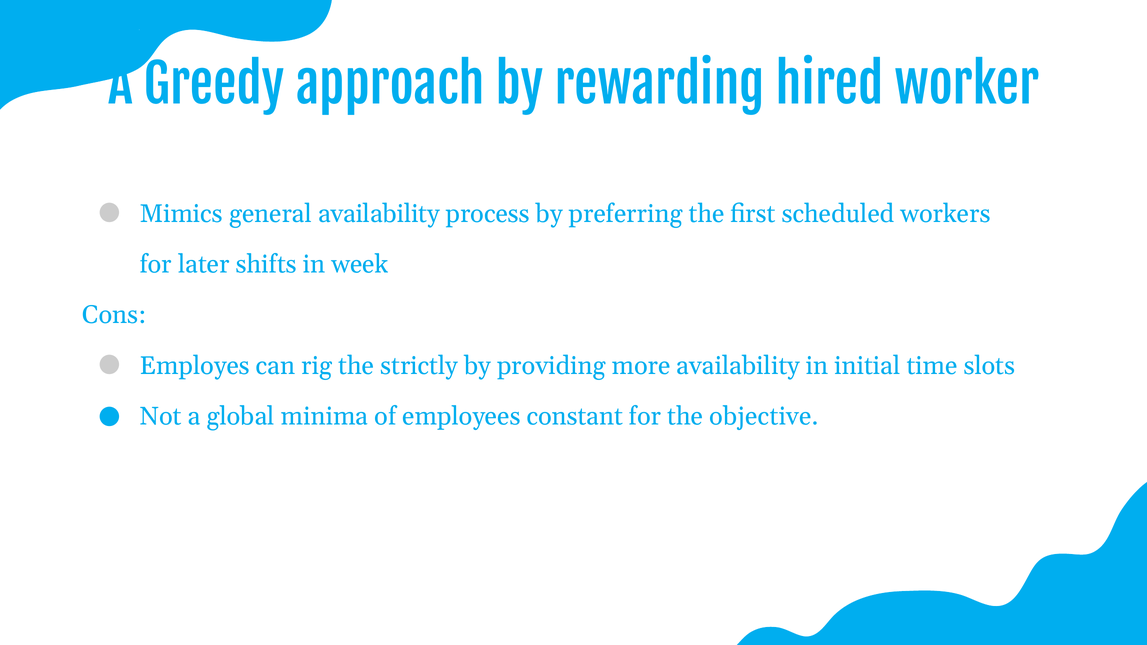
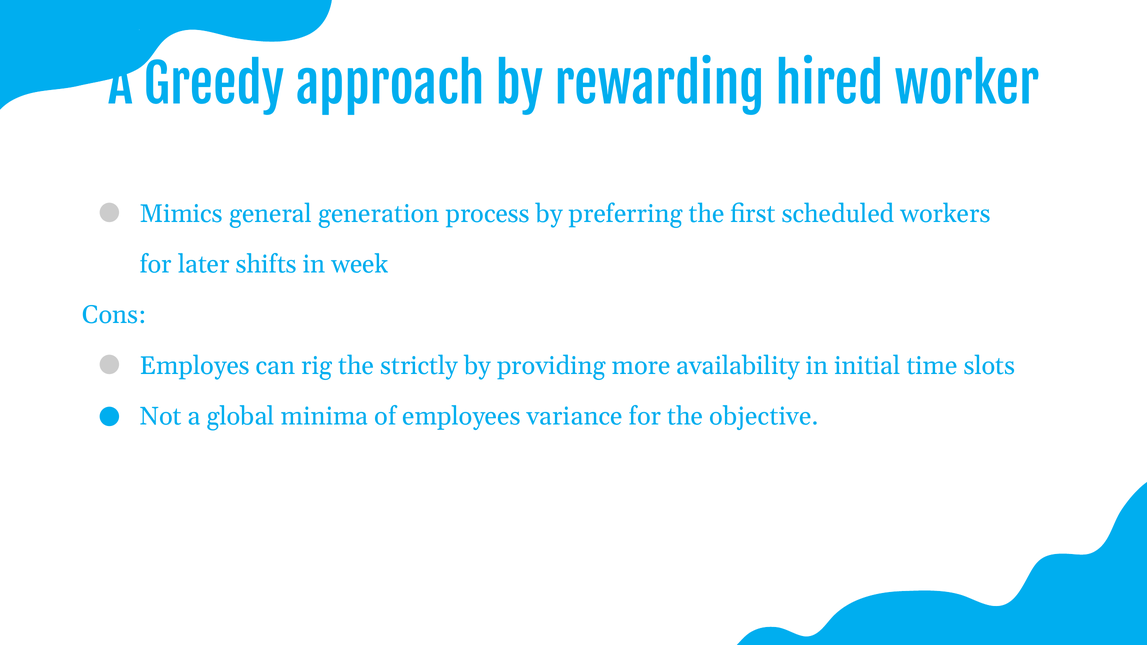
general availability: availability -> generation (379, 214)
constant: constant -> variance (575, 417)
